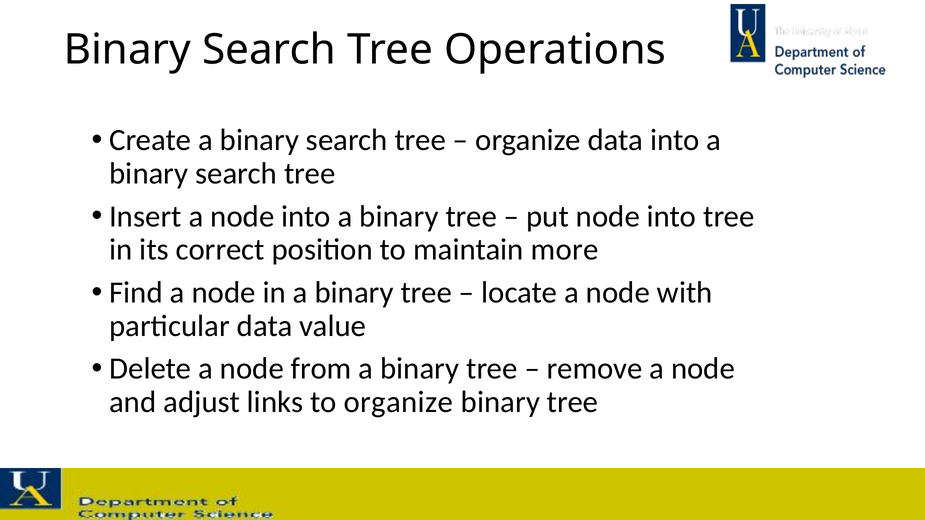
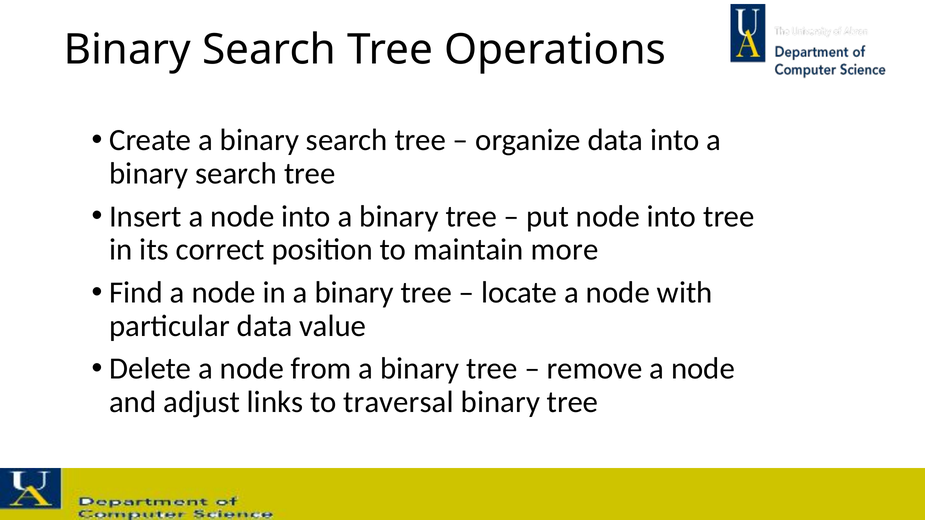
to organize: organize -> traversal (399, 402)
